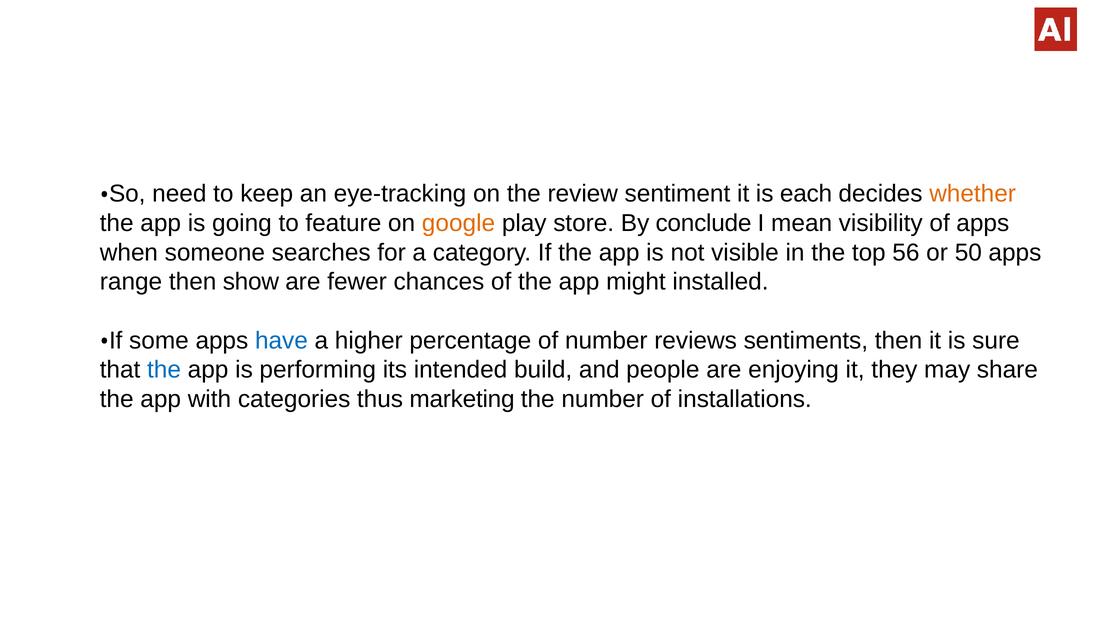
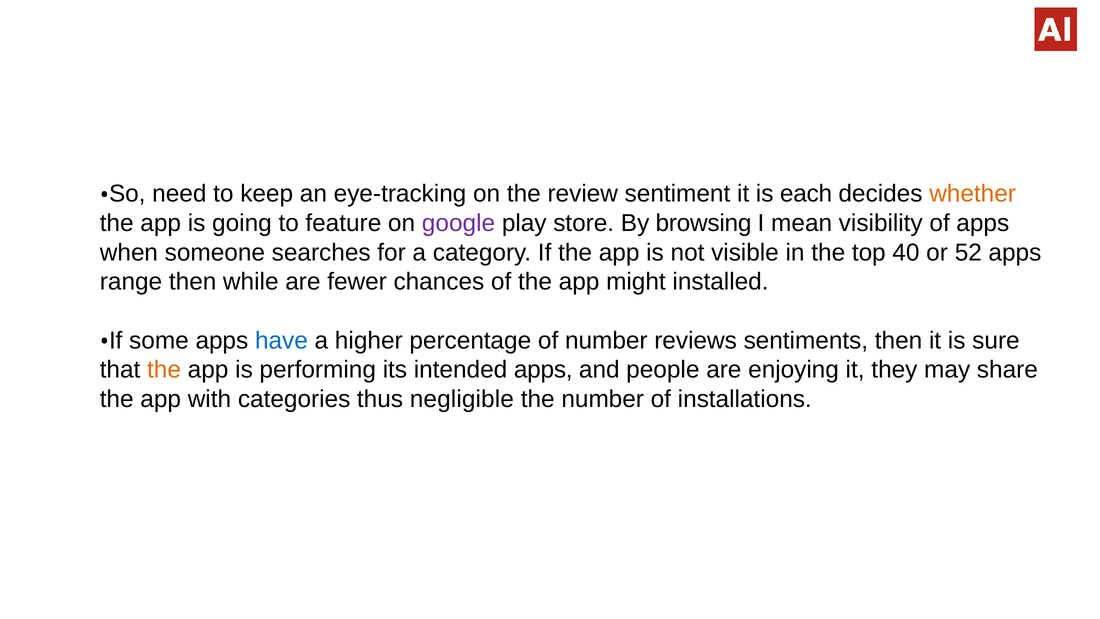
google colour: orange -> purple (459, 223)
conclude: conclude -> browsing (704, 223)
56: 56 -> 40 (906, 252)
50: 50 -> 52 (968, 252)
show: show -> while (251, 282)
the colour: blue -> orange (164, 370)
intended build: build -> apps (543, 370)
marketing: marketing -> negligible (462, 399)
